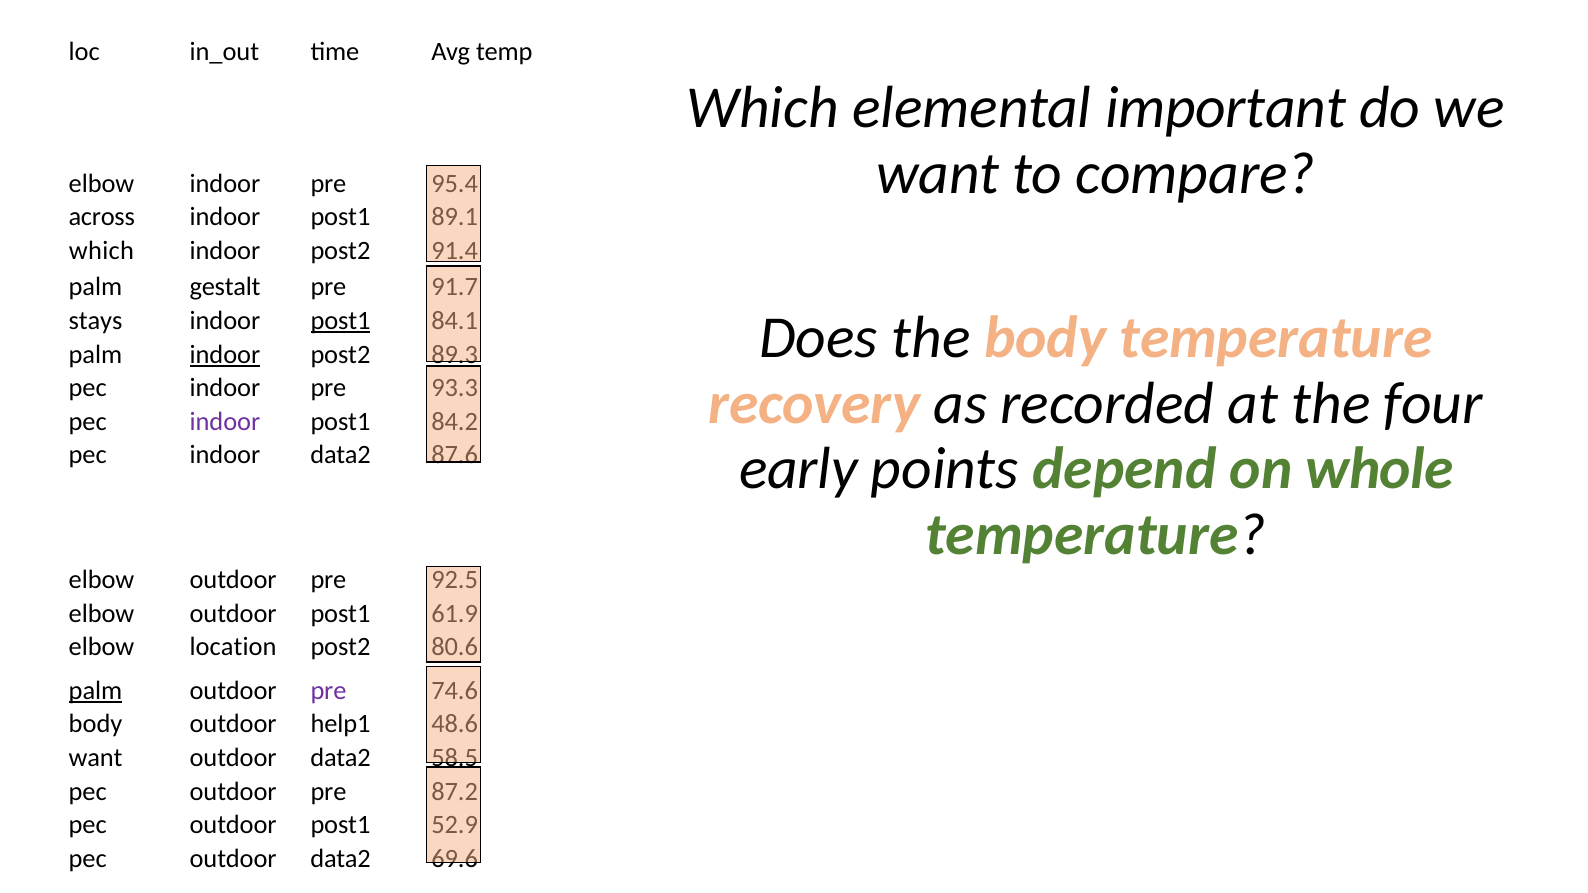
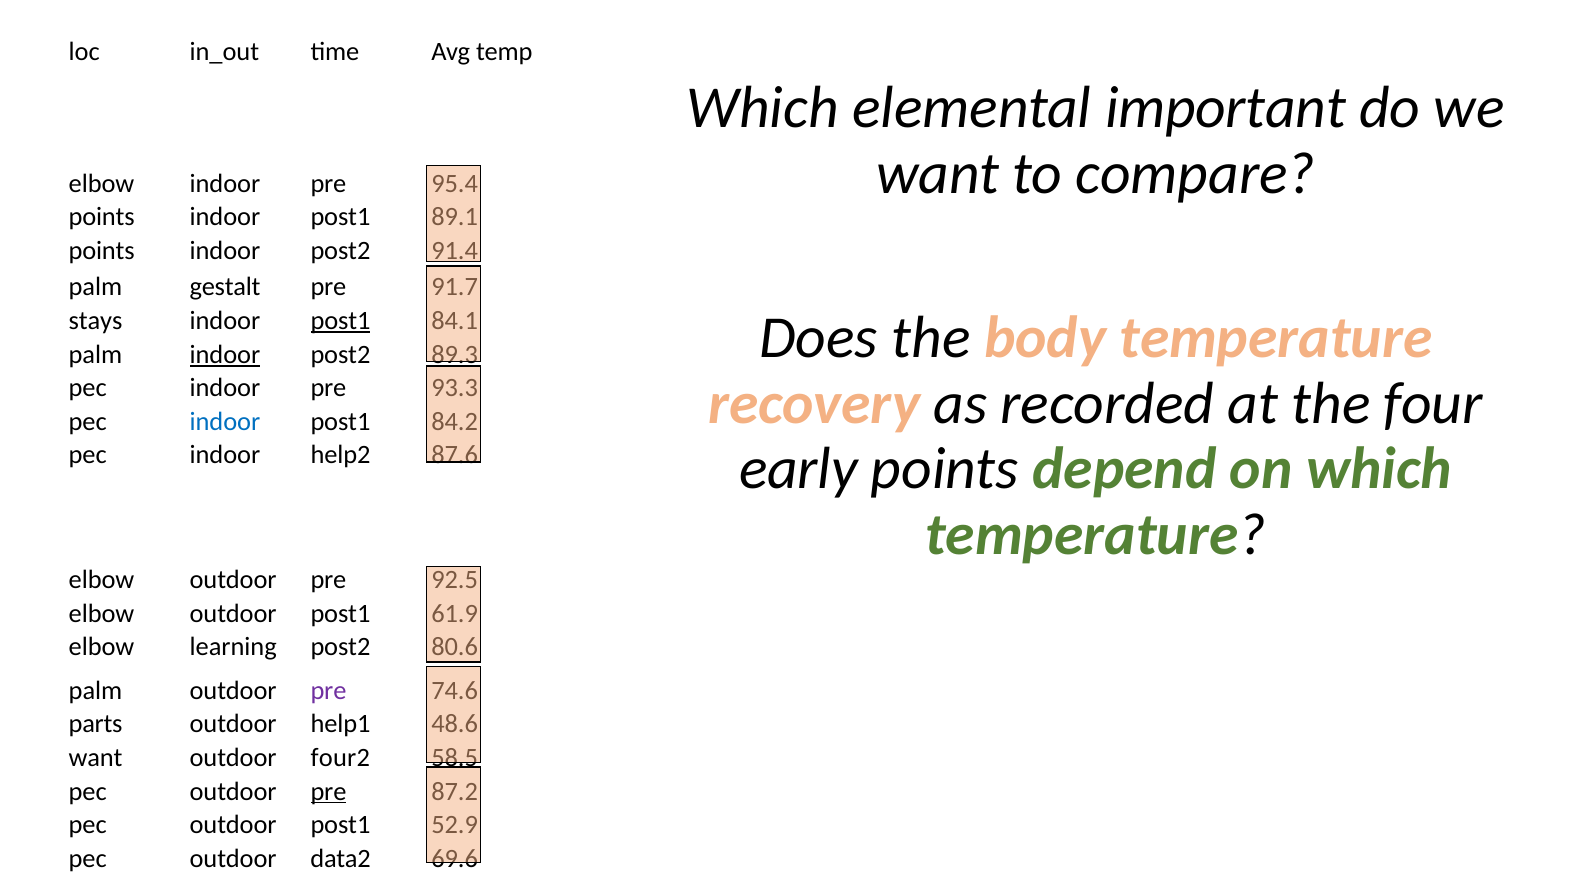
across: across -> points (102, 217)
which: which -> points (102, 251)
indoor colour: purple -> blue (225, 422)
indoor data2: data2 -> help2 (341, 455)
on whole: whole -> which (1379, 469)
location: location -> learning (233, 647)
palm underline: present -> none (96, 691)
body: body -> parts (96, 724)
data2: data2 -> four2 (340, 758)
pre underline: none -> present (328, 792)
